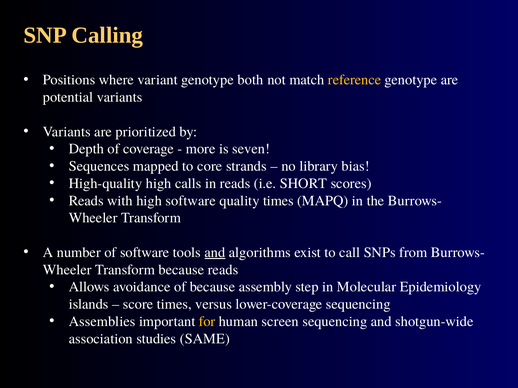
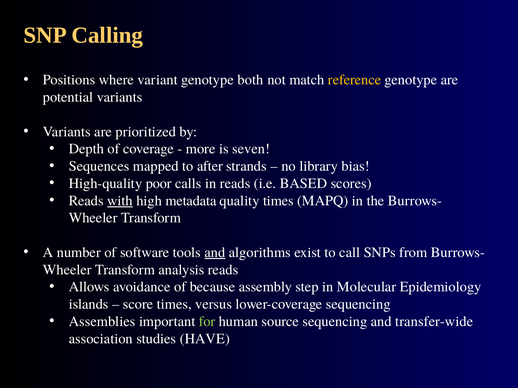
core: core -> after (210, 166)
High-quality high: high -> poor (159, 184)
SHORT: SHORT -> BASED (304, 184)
with underline: none -> present (120, 201)
high software: software -> metadata (191, 201)
Transform because: because -> analysis (181, 270)
for colour: yellow -> light green (207, 322)
screen: screen -> source (280, 322)
shotgun-wide: shotgun-wide -> transfer-wide (434, 322)
SAME: SAME -> HAVE (205, 339)
